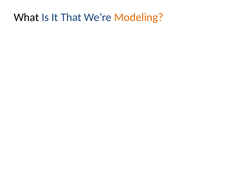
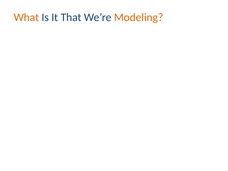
What colour: black -> orange (26, 17)
